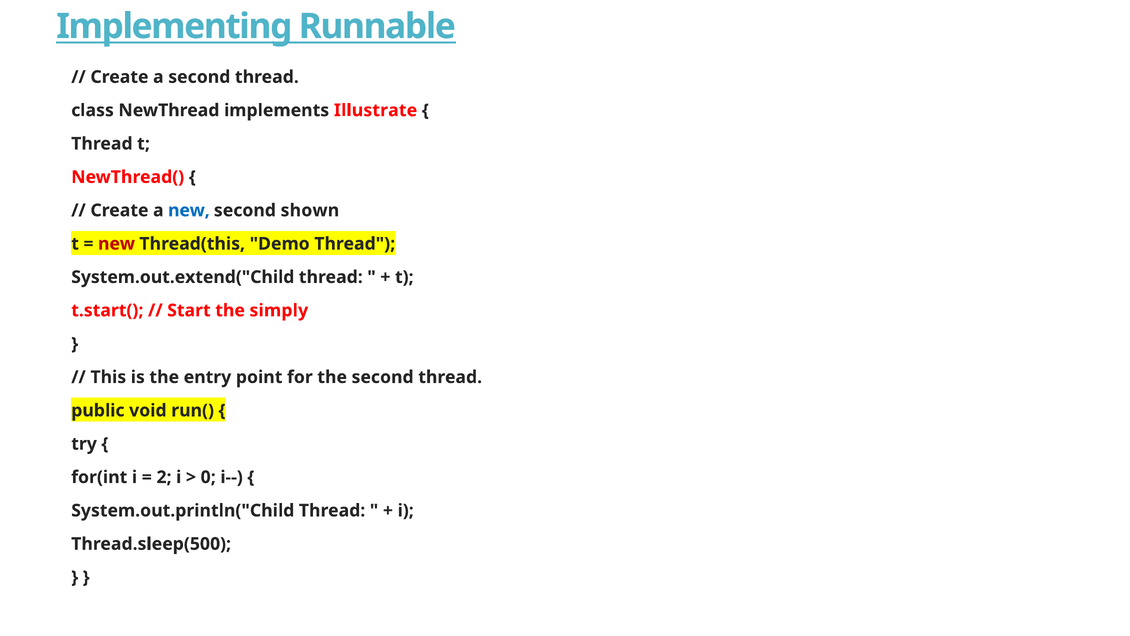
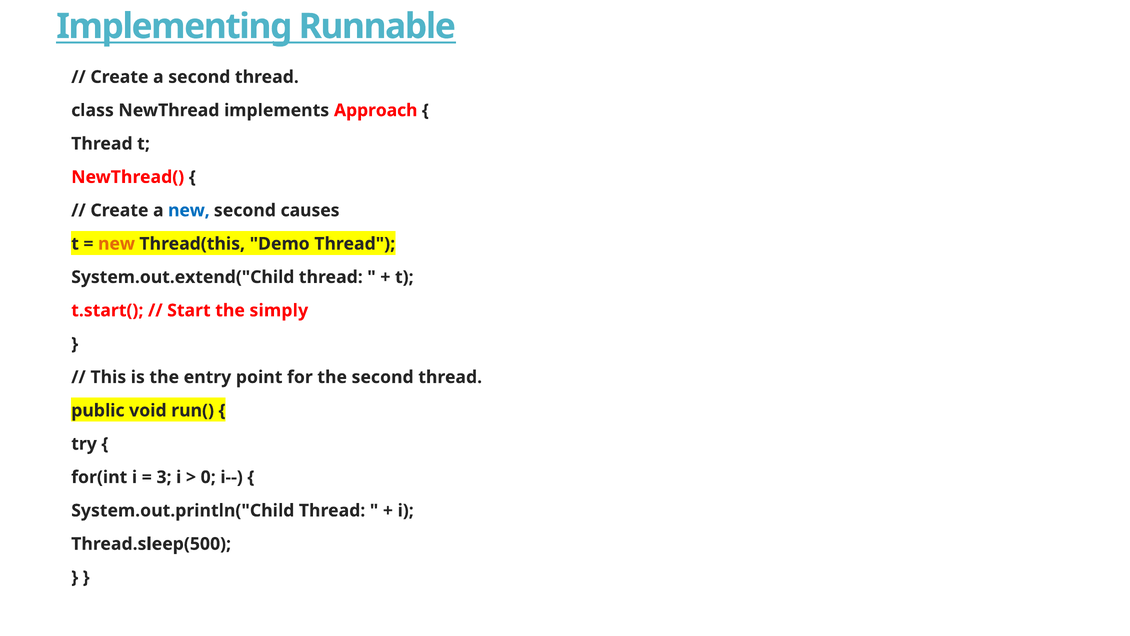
Illustrate: Illustrate -> Approach (376, 110)
shown: shown -> causes (310, 210)
new colour: red -> orange (116, 244)
2: 2 -> 3 (164, 477)
